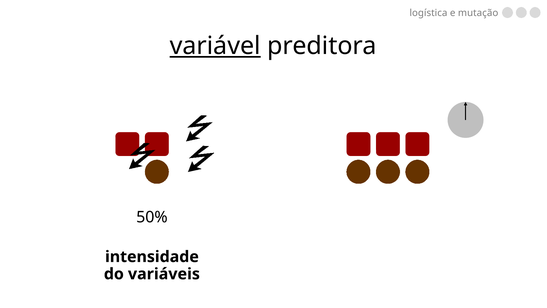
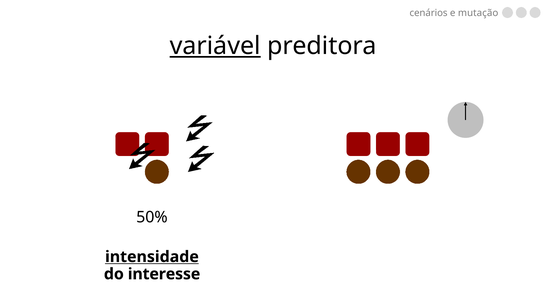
logística: logística -> cenários (429, 13)
intensidade underline: none -> present (152, 257)
variáveis: variáveis -> interesse (164, 274)
